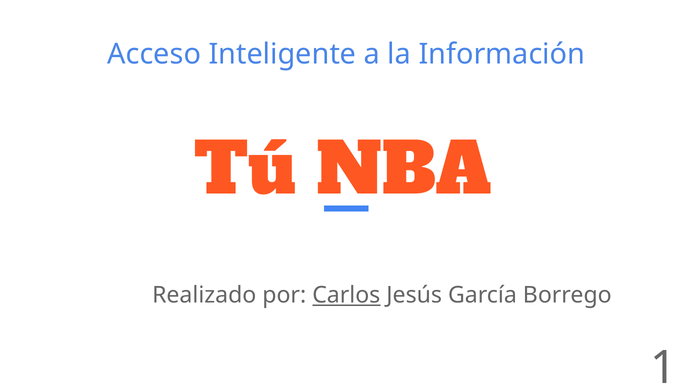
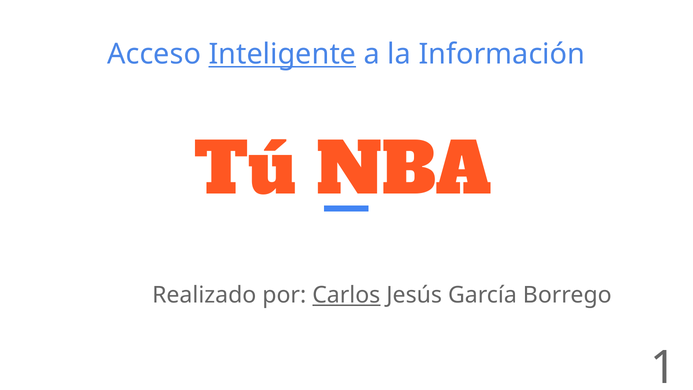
Inteligente underline: none -> present (282, 54)
